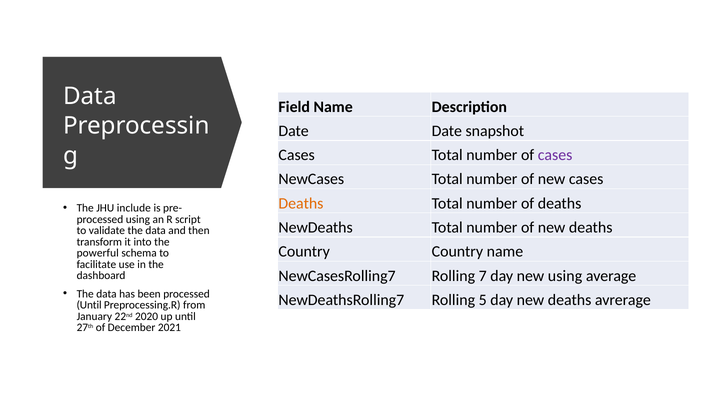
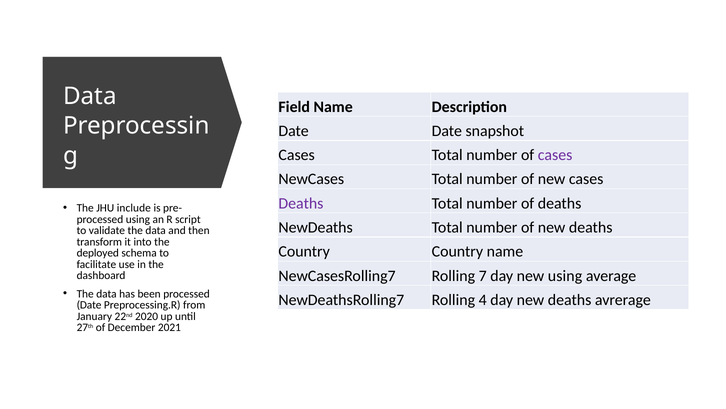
Deaths colour: orange -> purple (301, 203)
powerful: powerful -> deployed (98, 253)
5: 5 -> 4 (483, 299)
Until: Until -> Date (89, 305)
